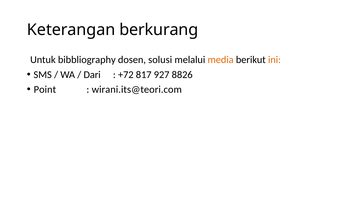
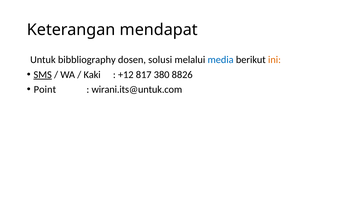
berkurang: berkurang -> mendapat (159, 30)
media colour: orange -> blue (221, 60)
SMS underline: none -> present (43, 74)
Dari: Dari -> Kaki (92, 74)
+72: +72 -> +12 (126, 74)
927: 927 -> 380 (162, 74)
wirani.its@teori.com: wirani.its@teori.com -> wirani.its@untuk.com (137, 89)
